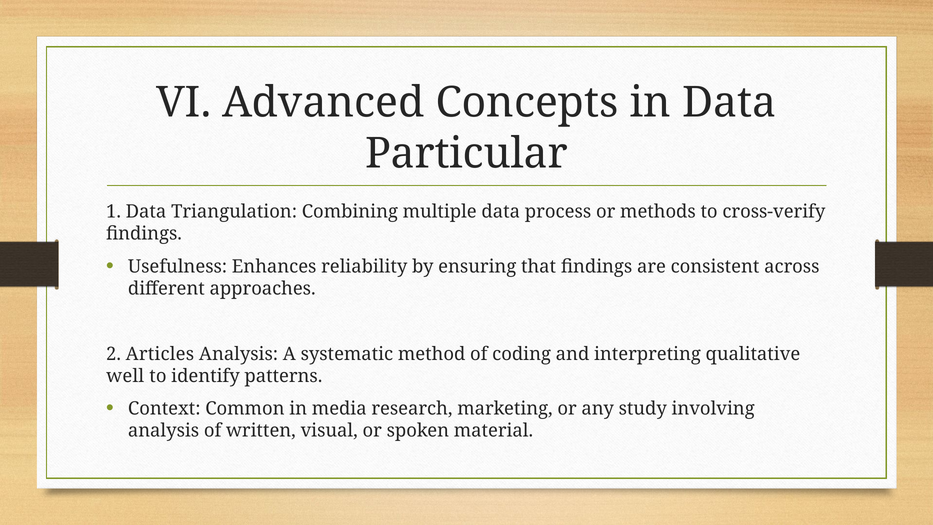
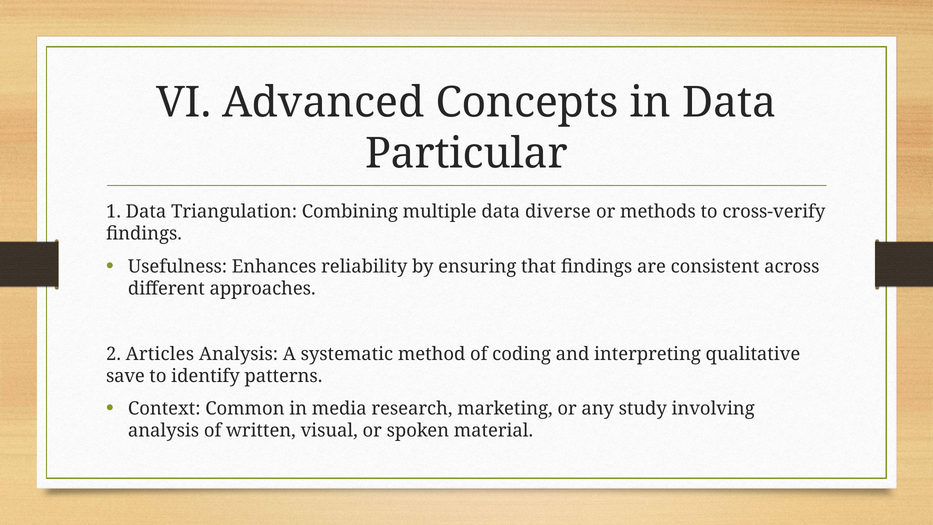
process: process -> diverse (558, 212)
well: well -> save (125, 376)
